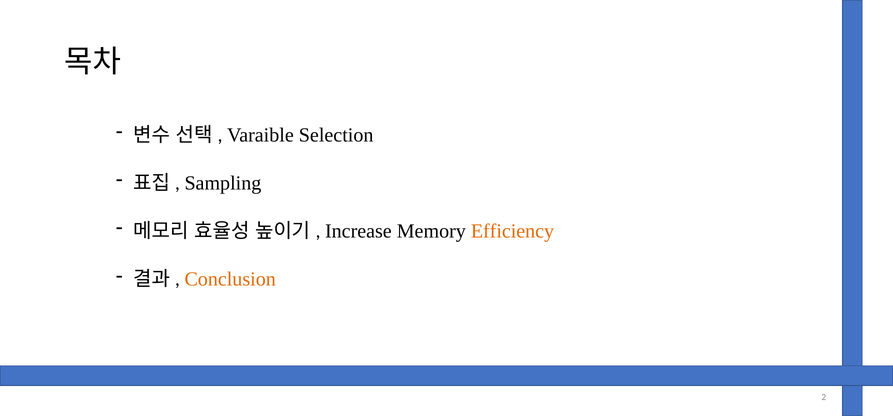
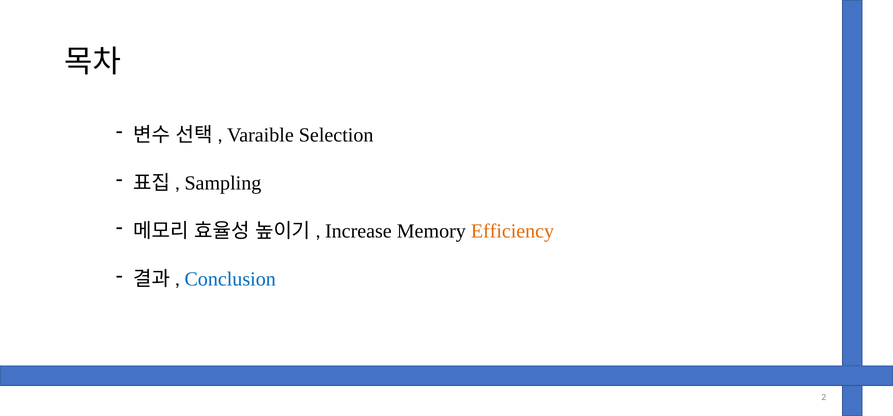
Conclusion colour: orange -> blue (230, 279)
